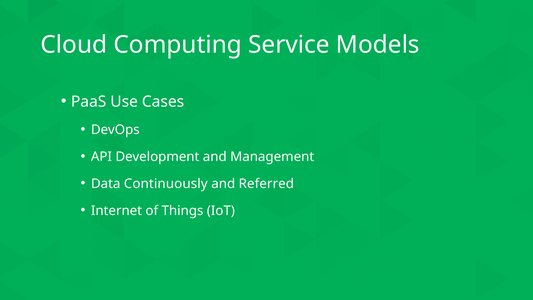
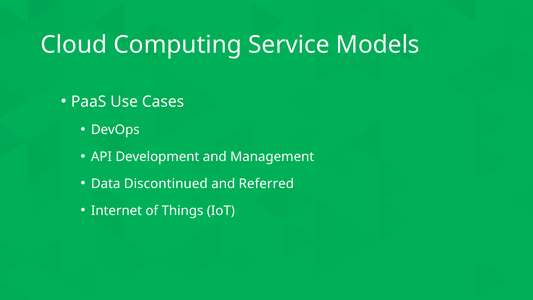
Continuously: Continuously -> Discontinued (166, 184)
